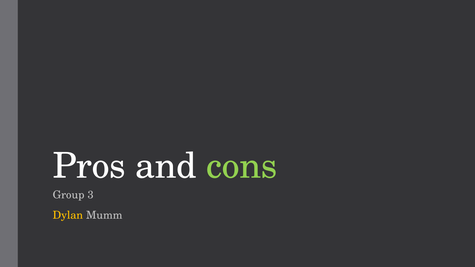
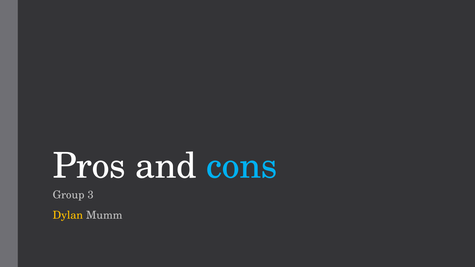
cons colour: light green -> light blue (242, 166)
